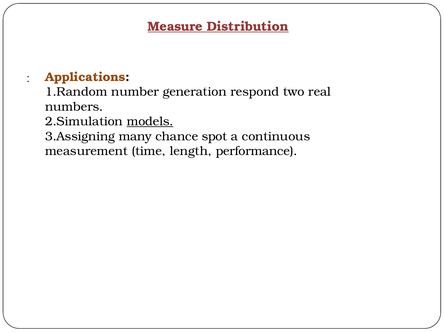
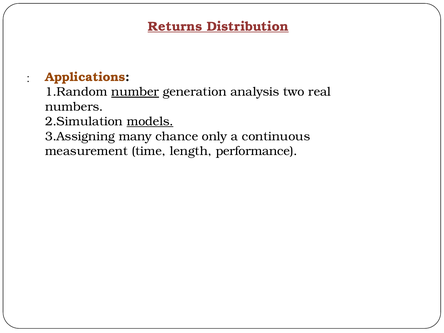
Measure: Measure -> Returns (175, 26)
number underline: none -> present (135, 92)
respond: respond -> analysis (255, 92)
spot: spot -> only (214, 136)
